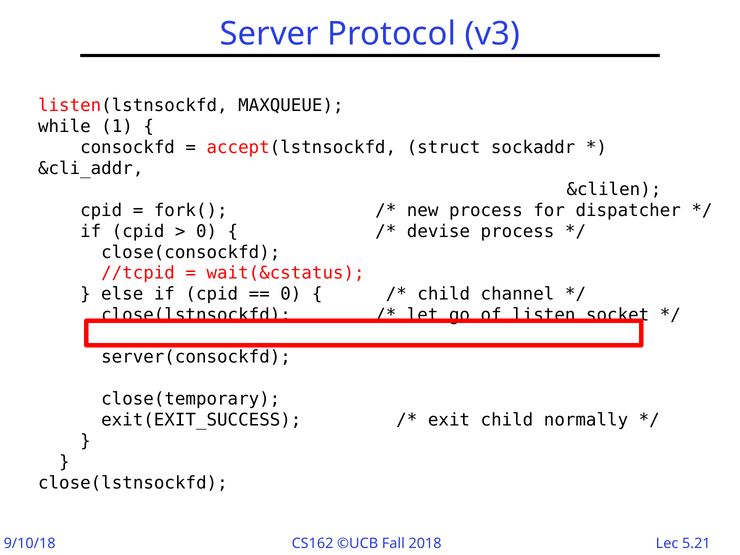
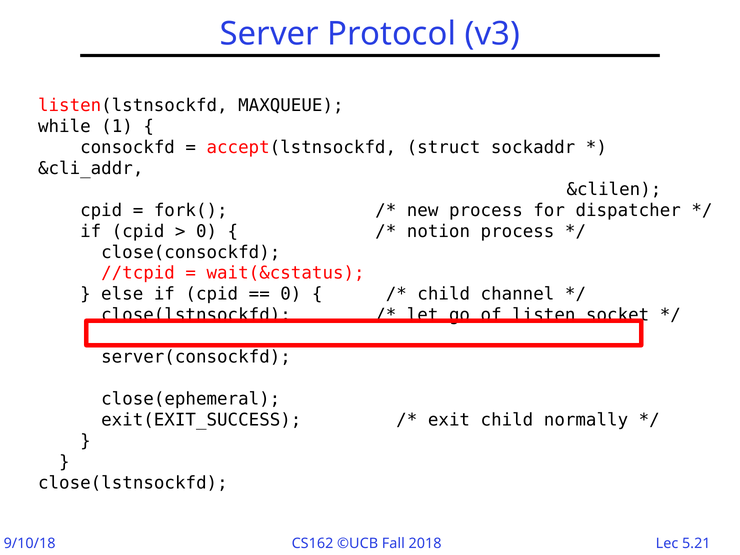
devise: devise -> notion (438, 231)
close(temporary: close(temporary -> close(ephemeral (191, 399)
